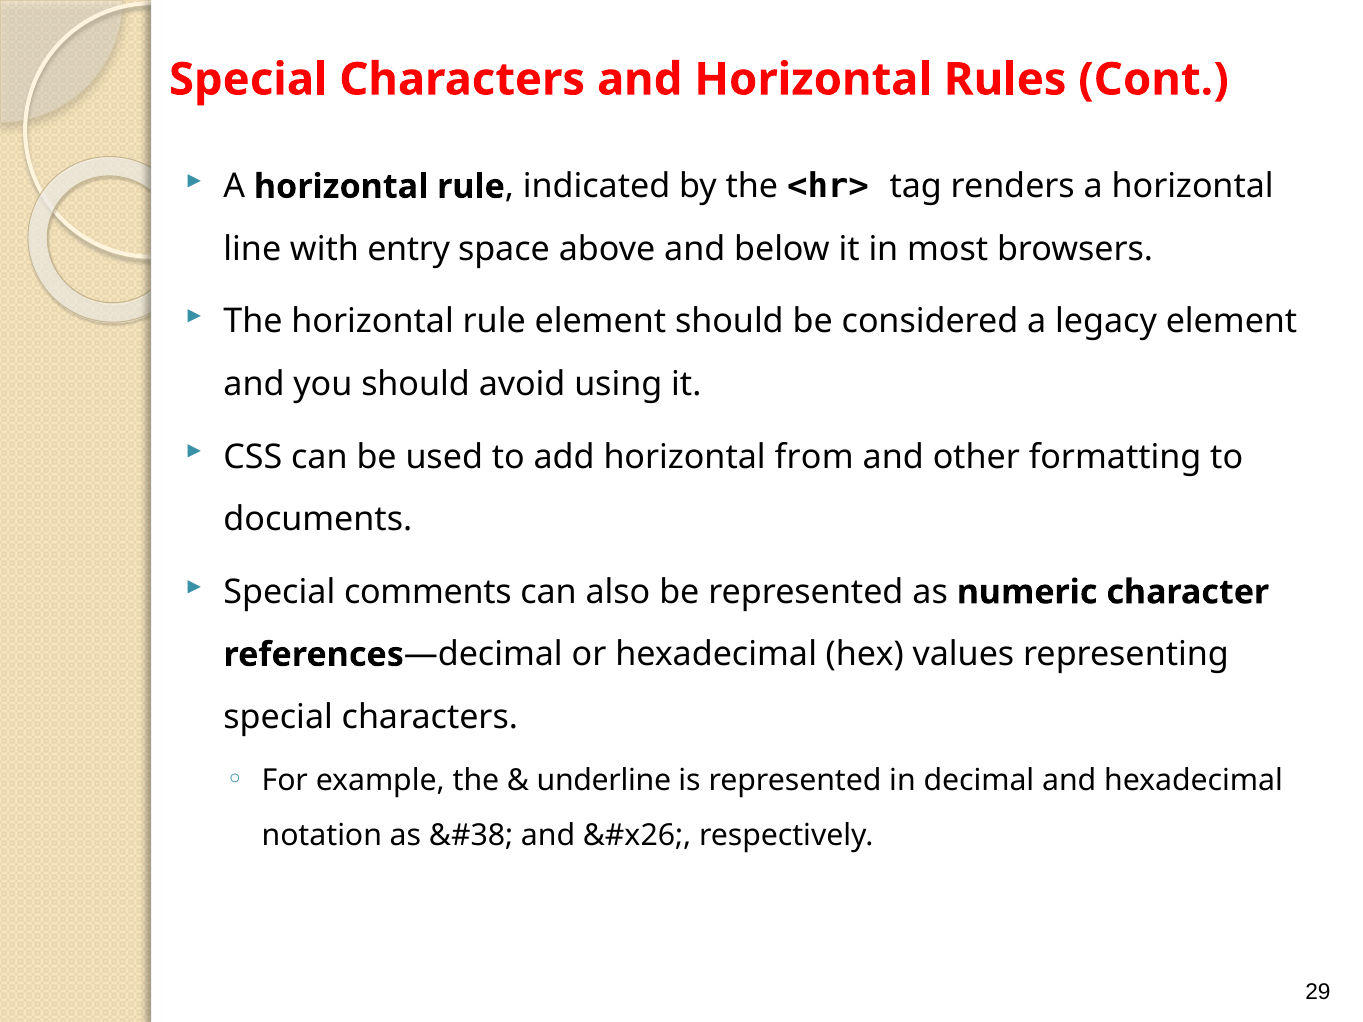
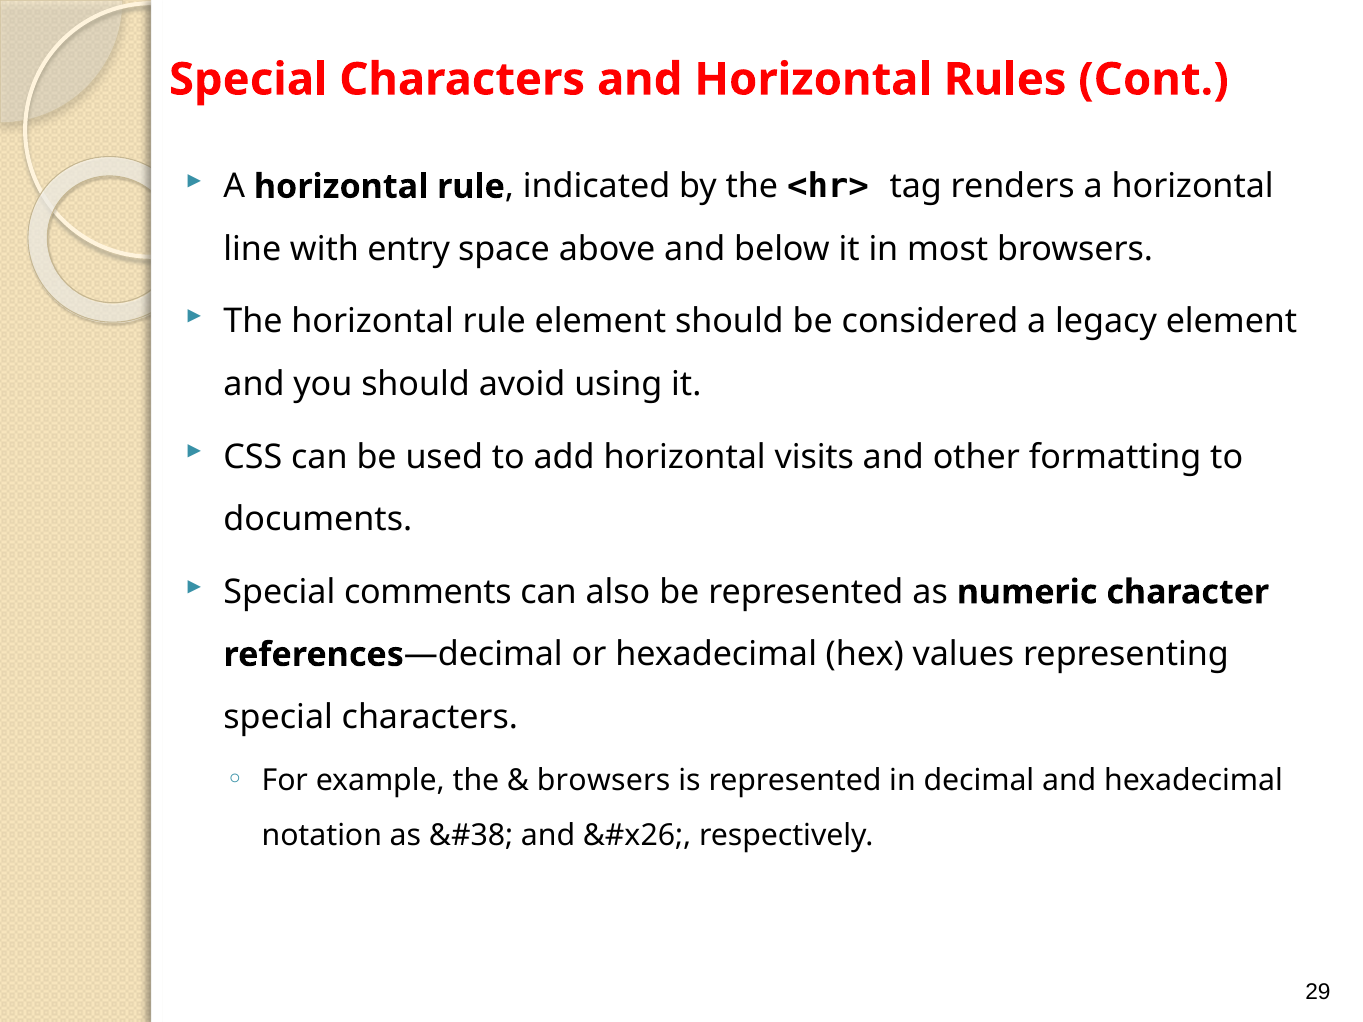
from: from -> visits (814, 457)
underline: underline -> browsers (604, 780)
